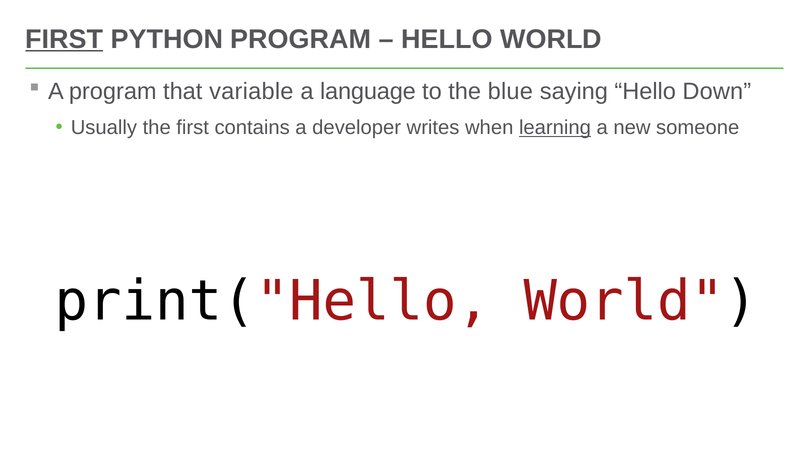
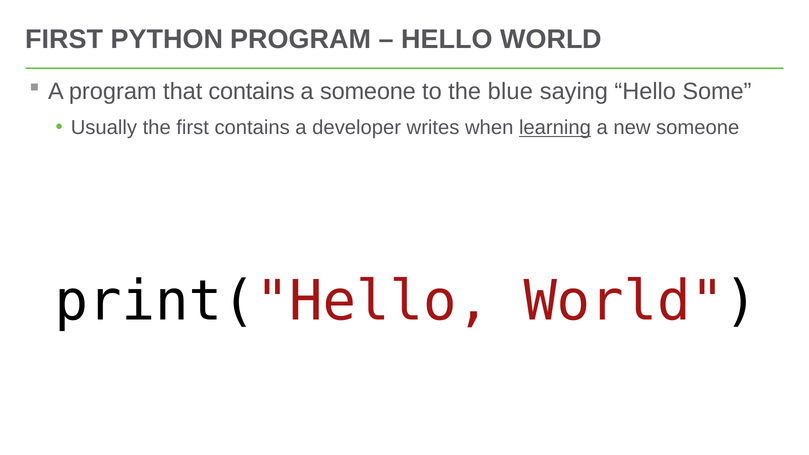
FIRST underline: present -> none (64, 39)
that variable: variable -> contains (252, 92)
a language: language -> someone (368, 92)
Down: Down -> Some (717, 92)
